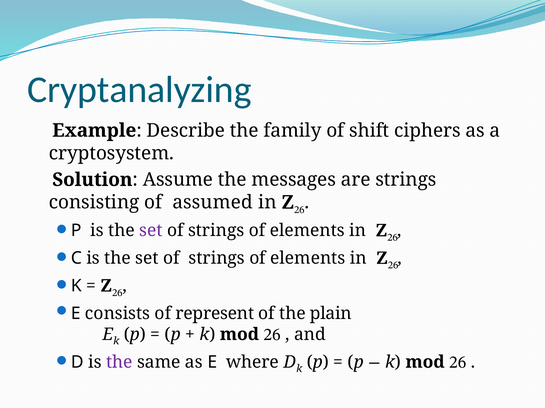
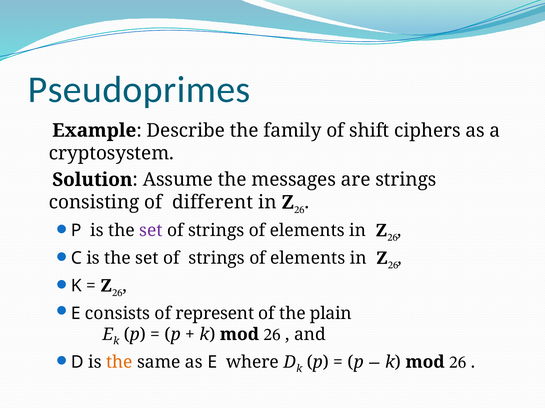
Cryptanalyzing: Cryptanalyzing -> Pseudoprimes (139, 90)
assumed: assumed -> different (213, 203)
the colour: purple -> orange (119, 363)
